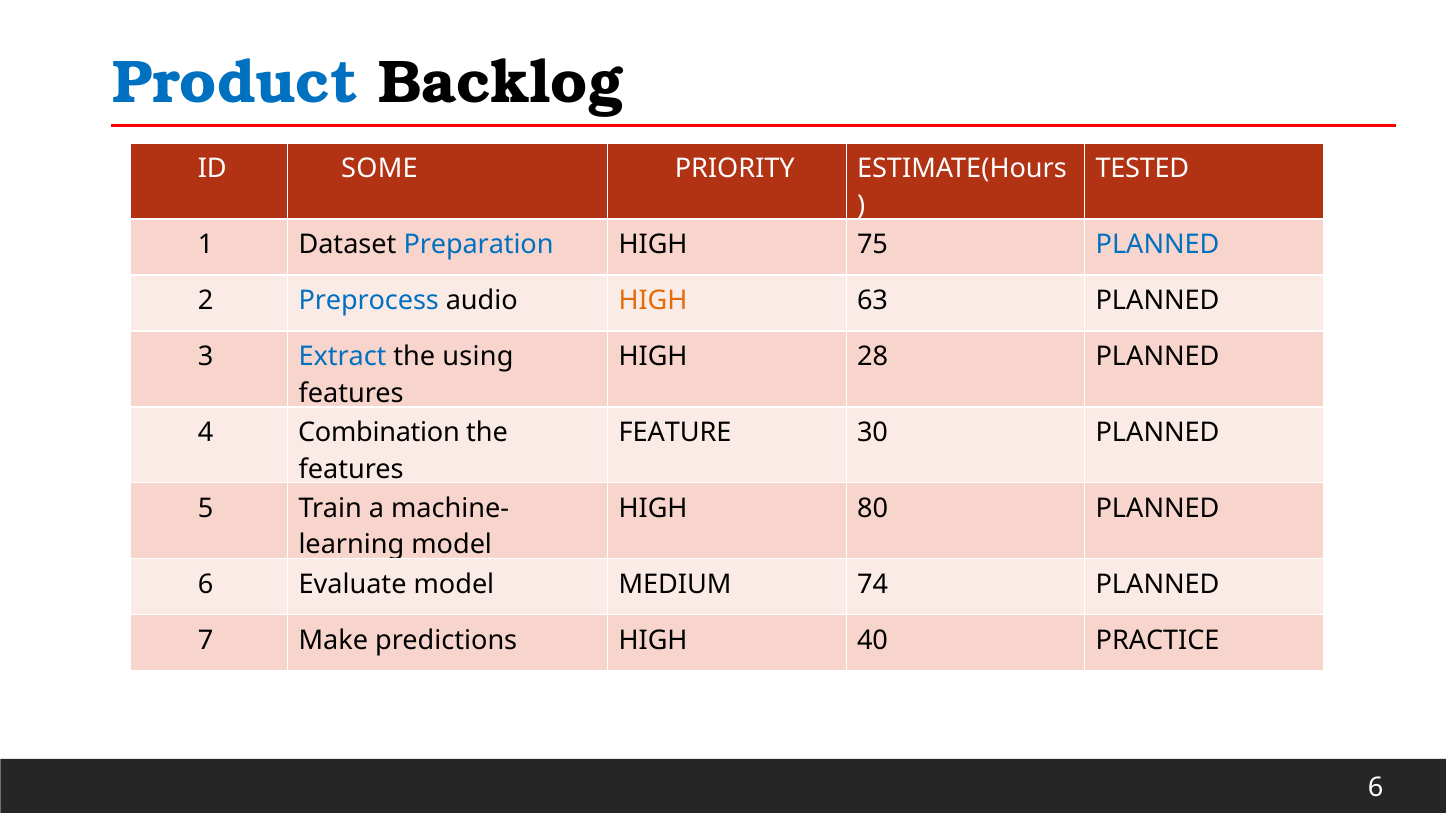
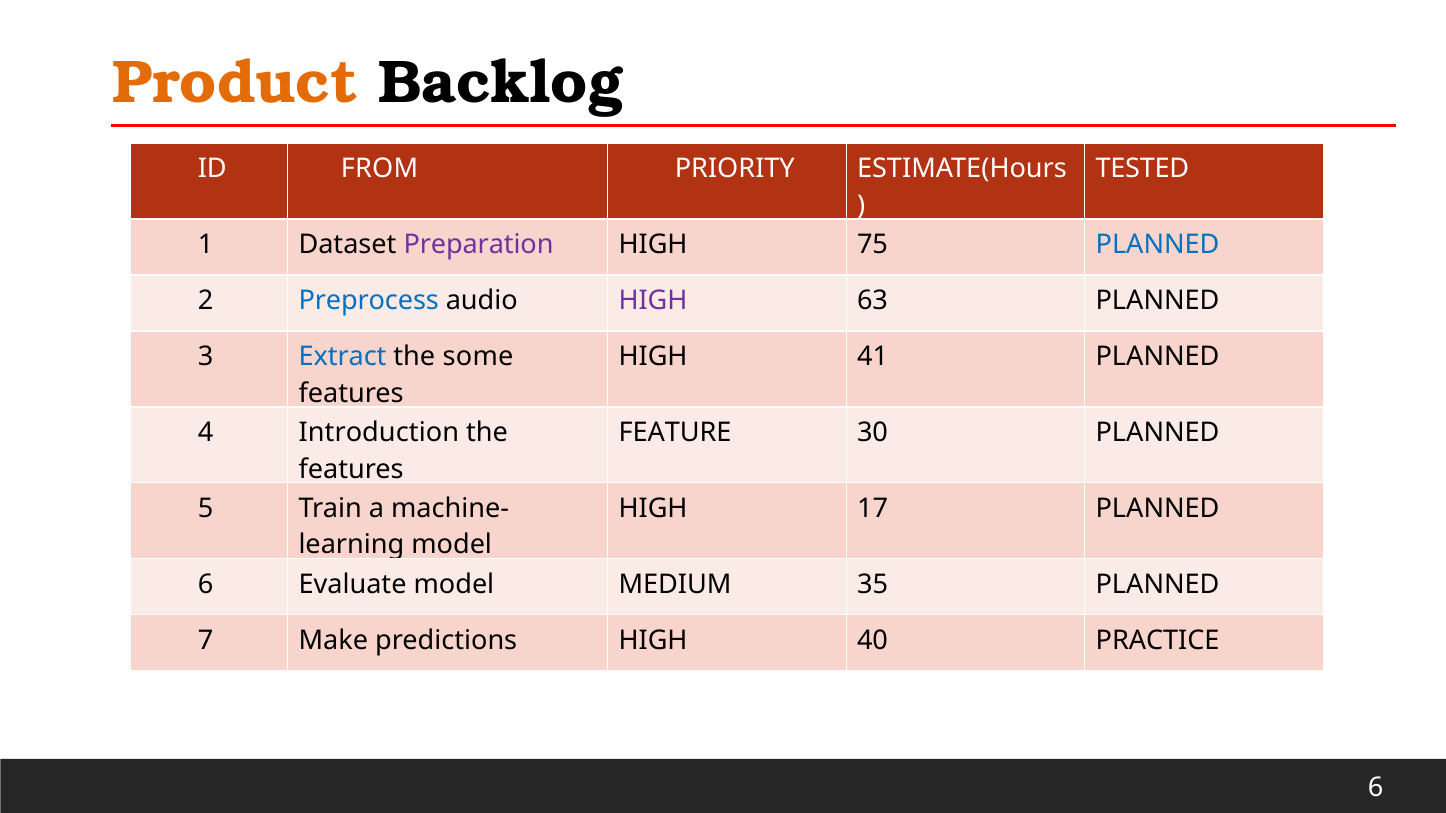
Product colour: blue -> orange (235, 83)
SOME: SOME -> FROM (380, 168)
Preparation colour: blue -> purple (479, 244)
HIGH colour: orange -> purple (653, 300)
using: using -> some (478, 356)
28: 28 -> 41 (873, 356)
Combination: Combination -> Introduction (379, 432)
80: 80 -> 17 (873, 508)
74: 74 -> 35 (873, 584)
